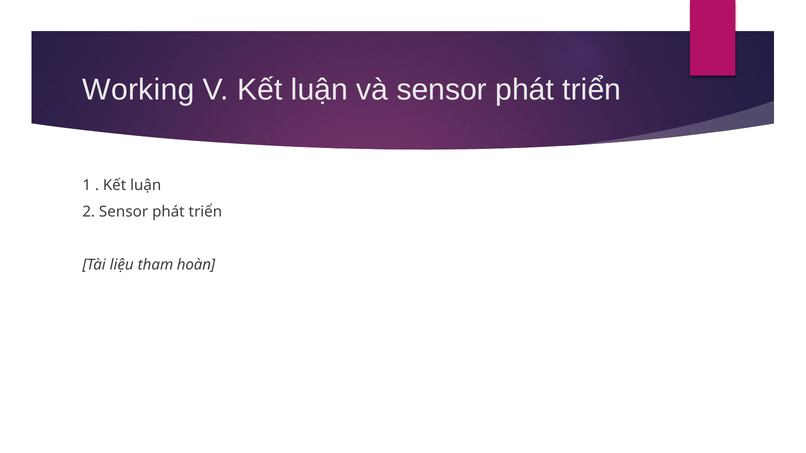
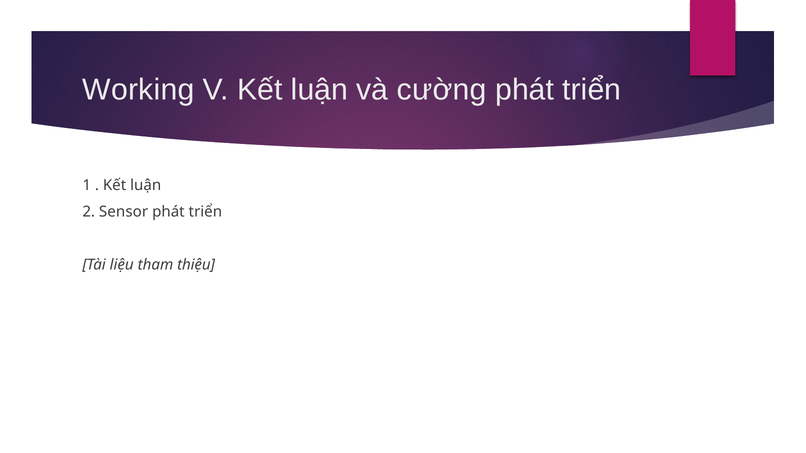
và sensor: sensor -> cường (442, 90)
hoàn: hoàn -> thiệu (196, 265)
